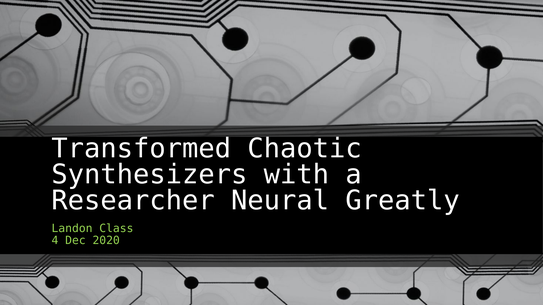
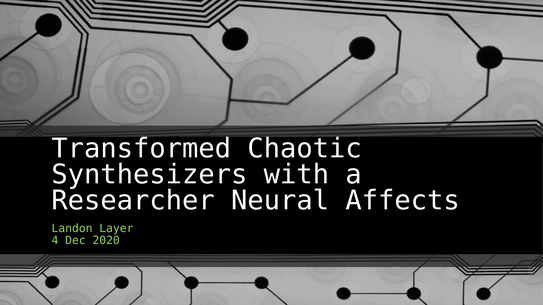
Greatly: Greatly -> Affects (403, 201)
Class: Class -> Layer (116, 229)
